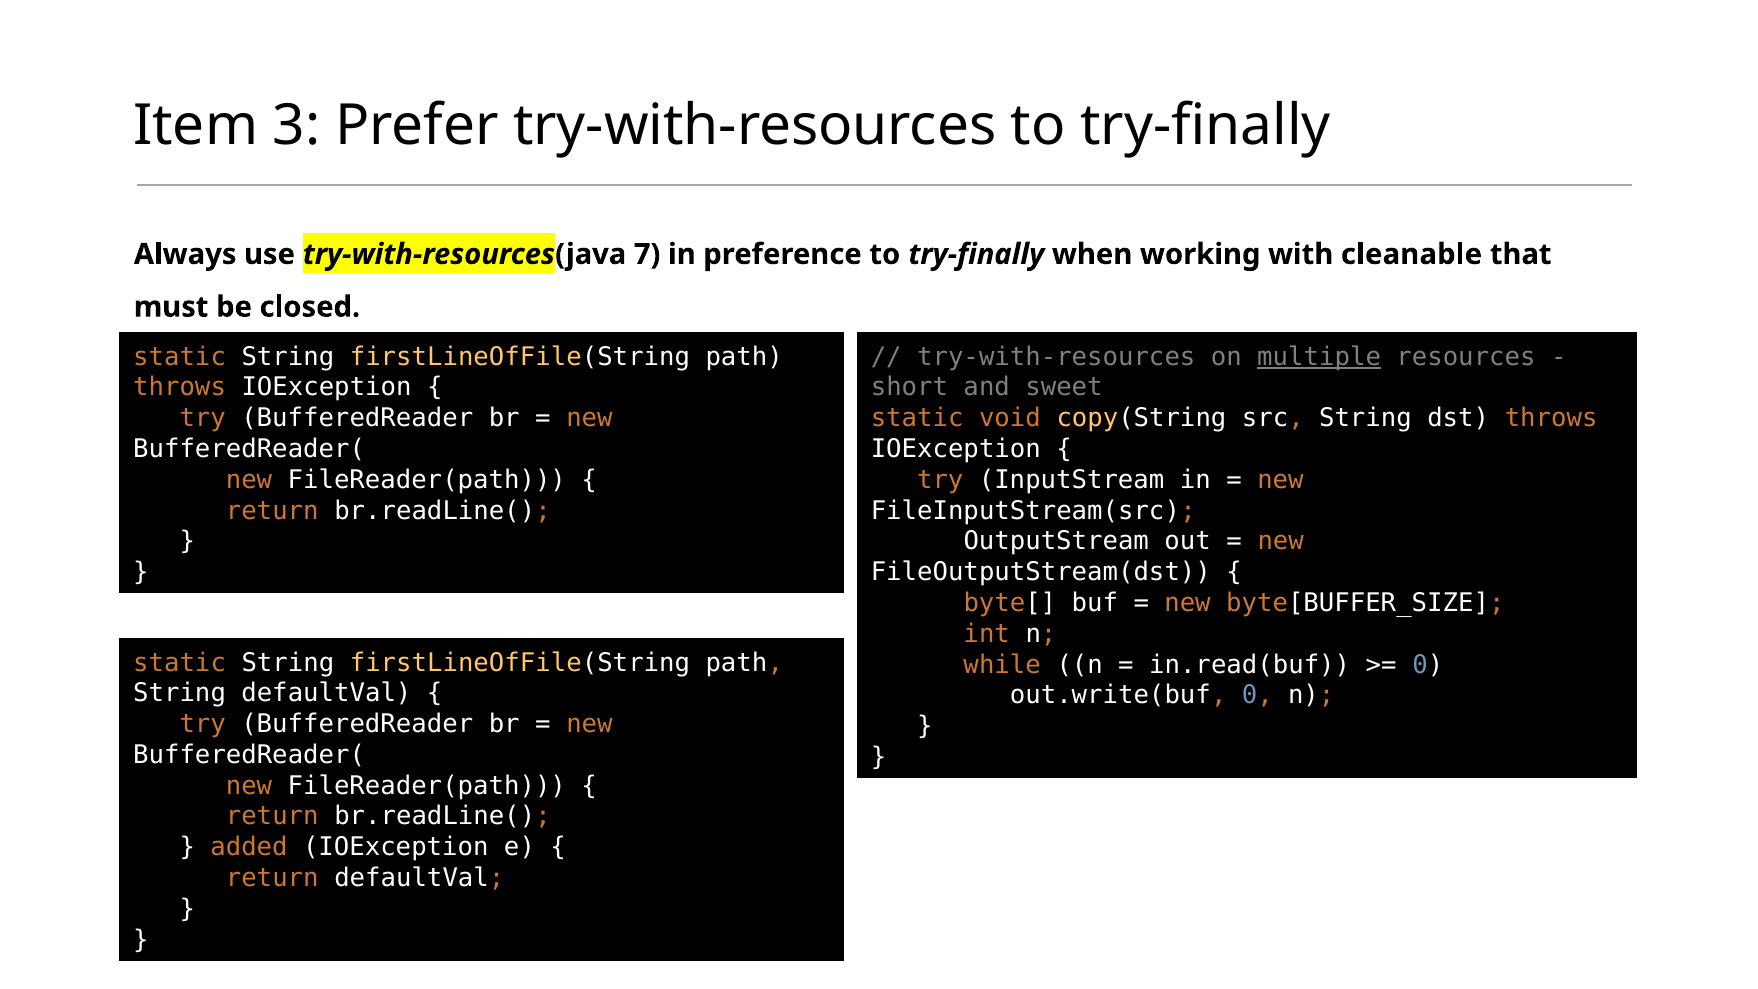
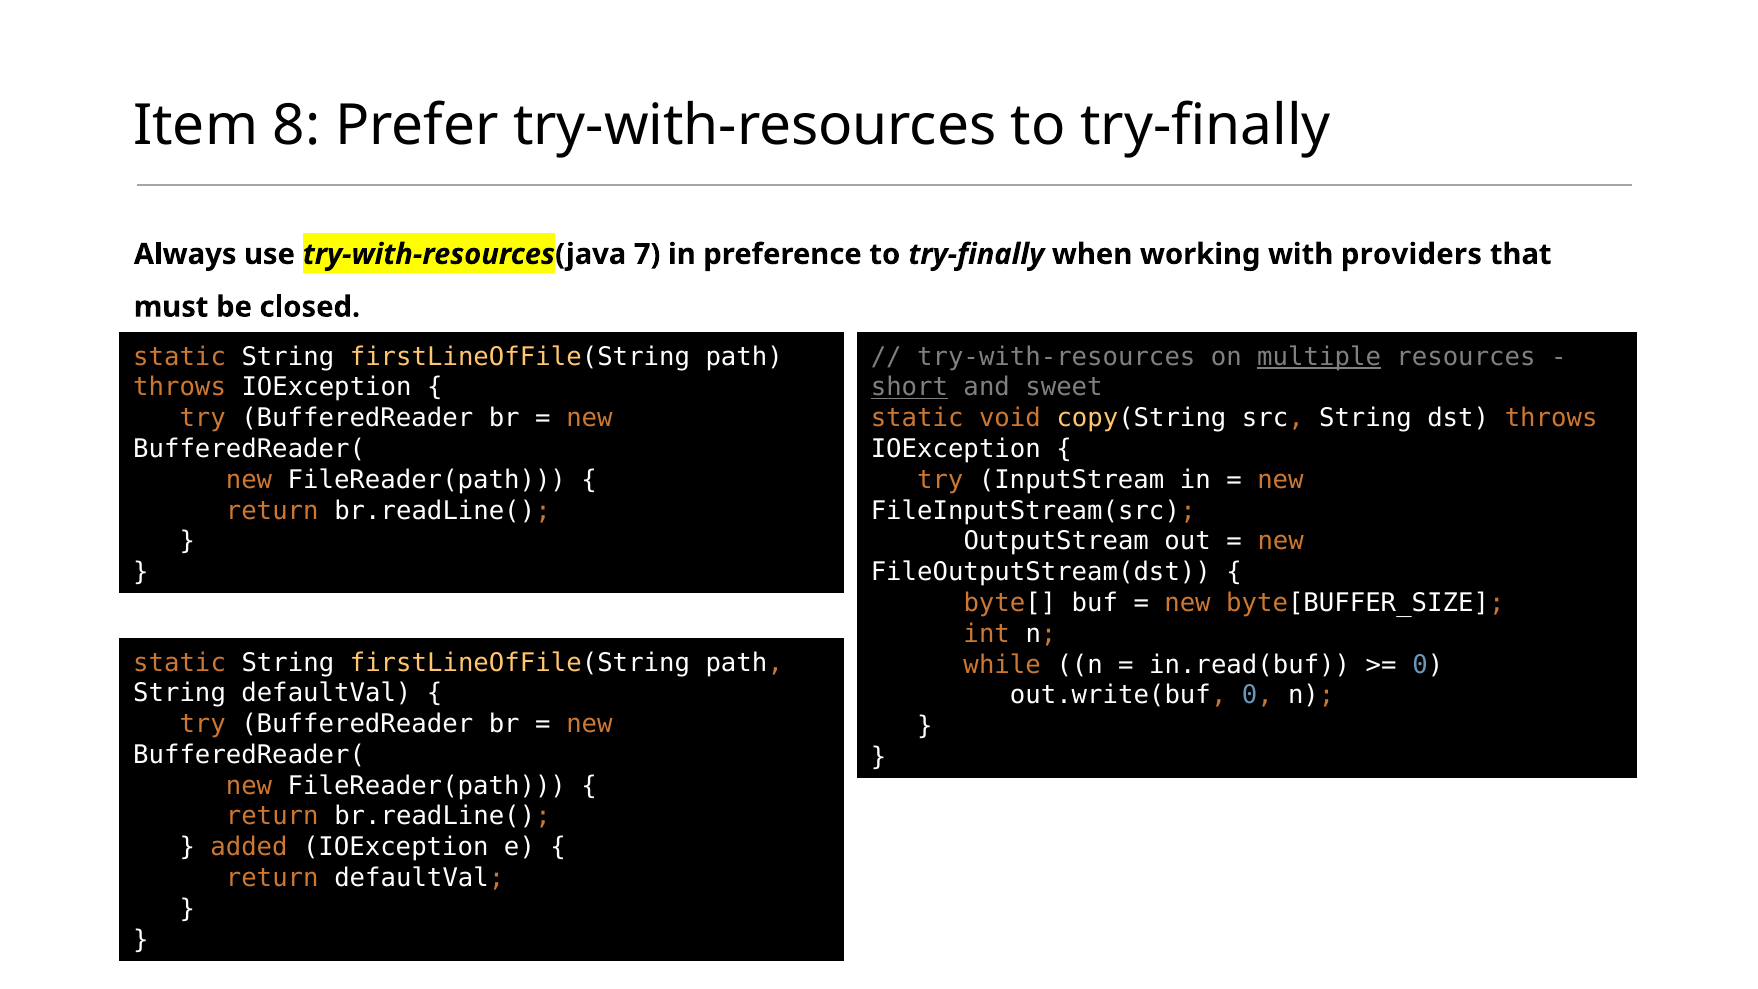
3: 3 -> 8 (297, 126)
cleanable: cleanable -> providers (1411, 254)
short underline: none -> present (909, 387)
